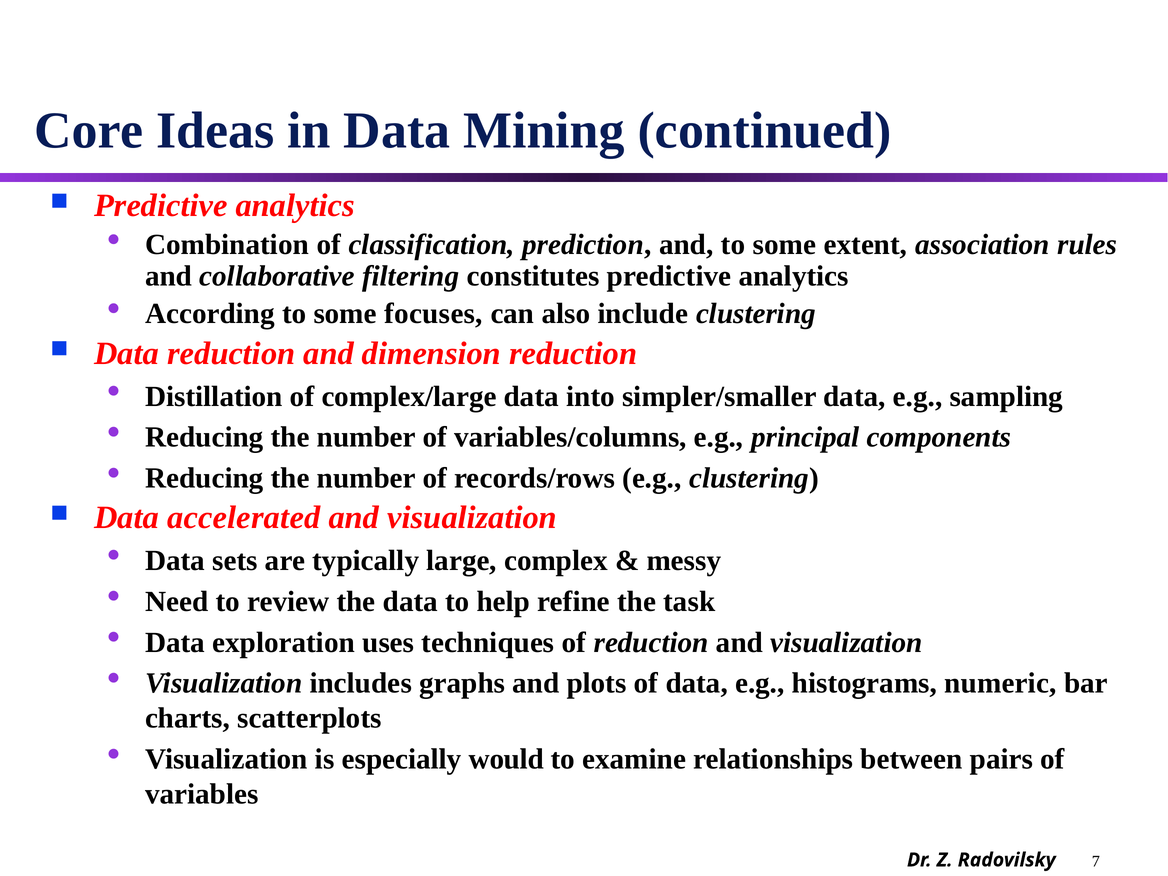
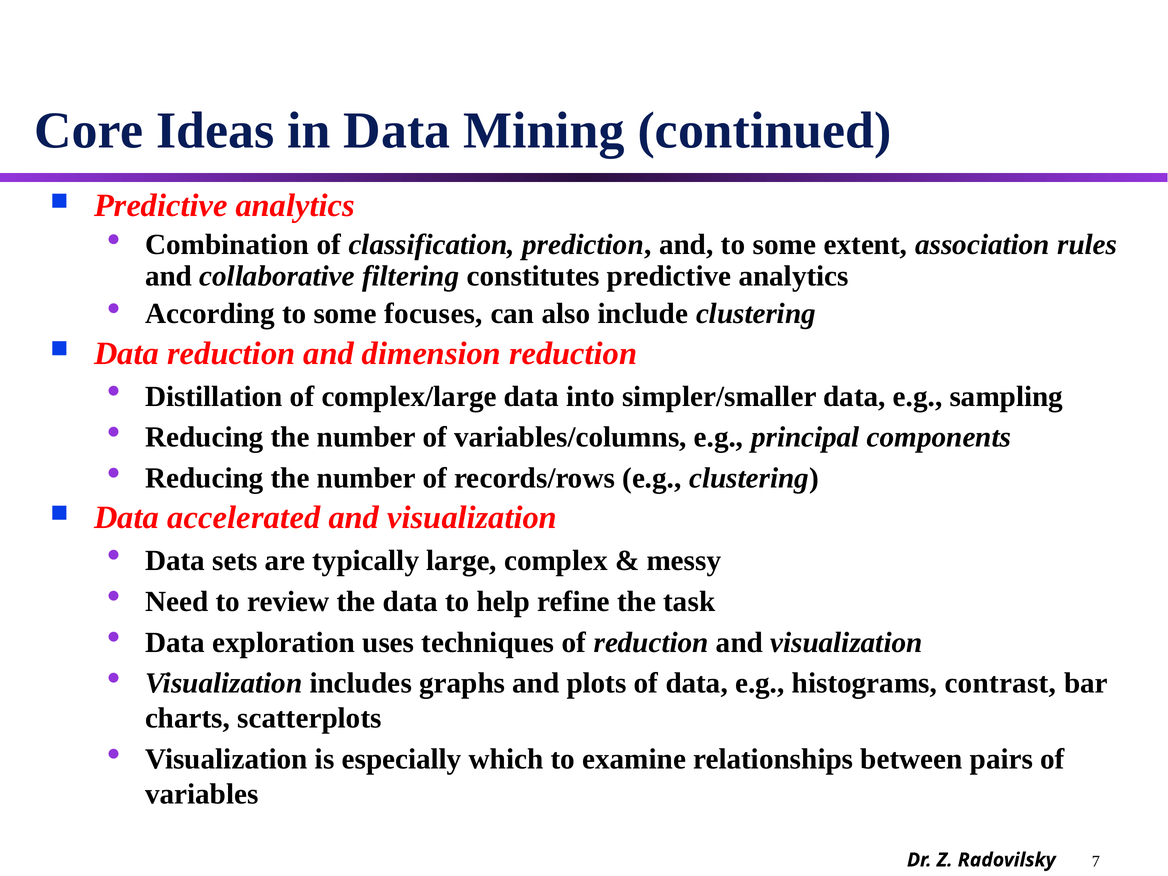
numeric: numeric -> contrast (1000, 683)
would: would -> which (506, 759)
